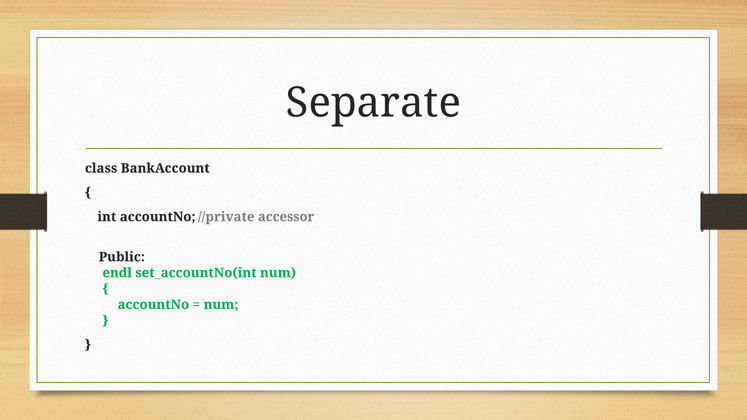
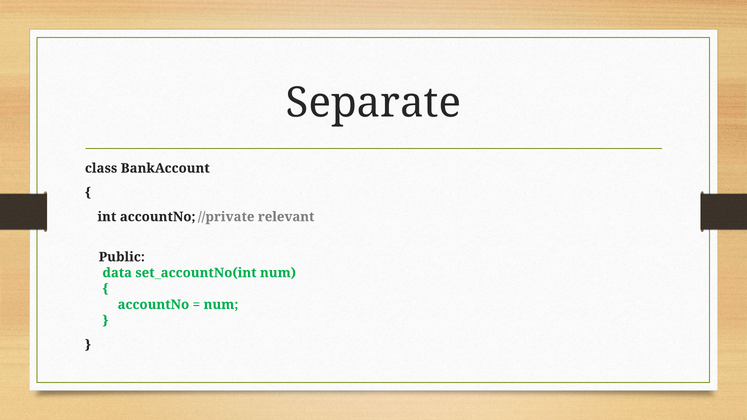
accessor: accessor -> relevant (286, 217)
endl: endl -> data (117, 273)
